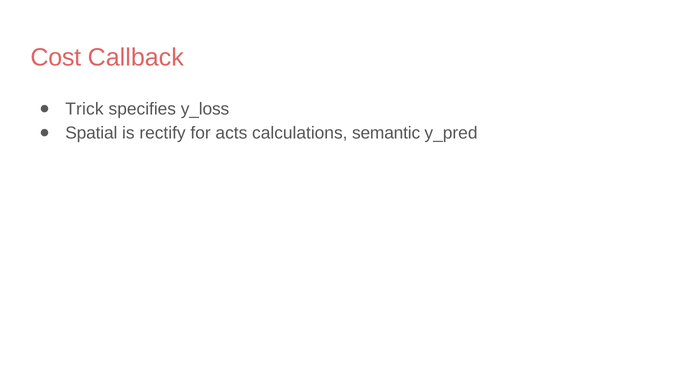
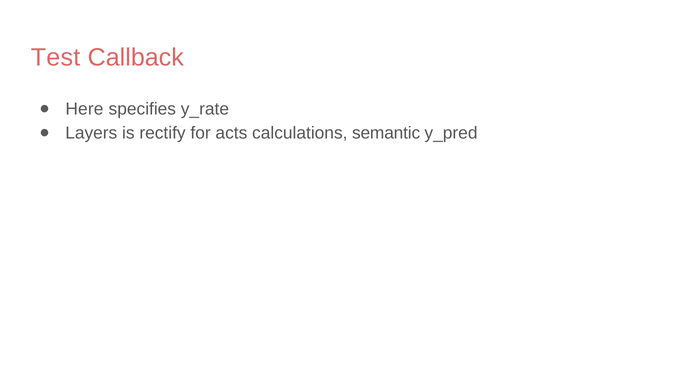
Cost: Cost -> Test (56, 57)
Trick: Trick -> Here (84, 109)
y_loss: y_loss -> y_rate (205, 109)
Spatial: Spatial -> Layers (91, 133)
